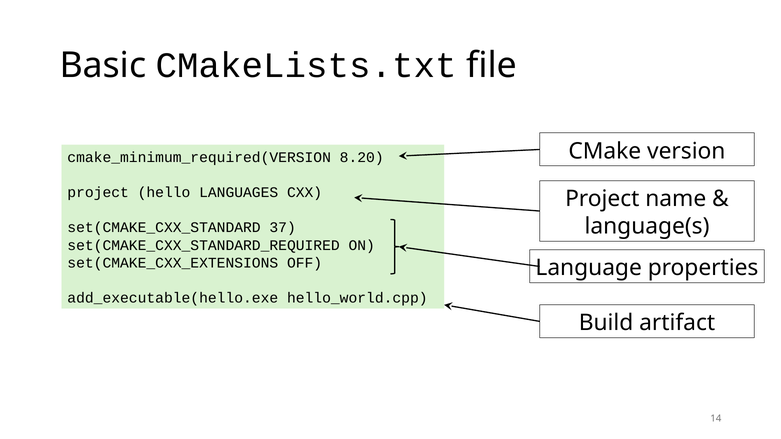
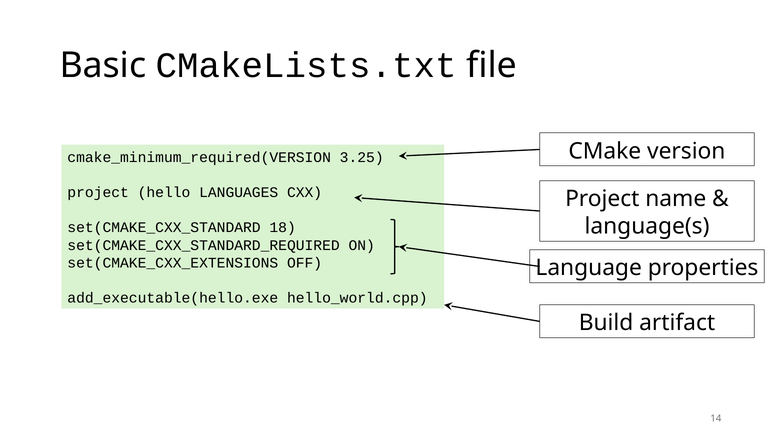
8.20: 8.20 -> 3.25 (362, 158)
37: 37 -> 18 (283, 228)
